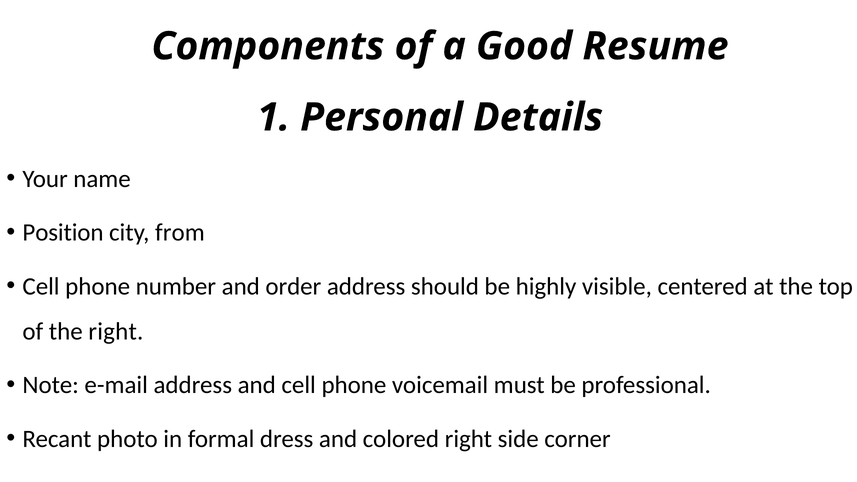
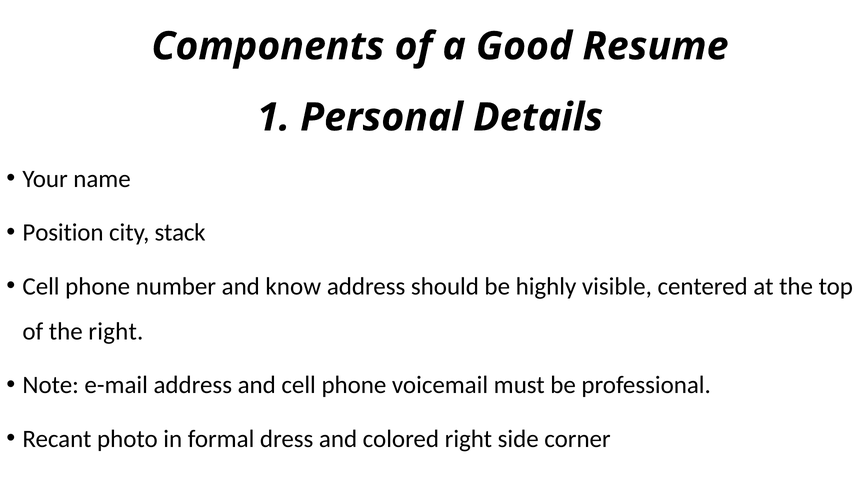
from: from -> stack (180, 233)
order: order -> know (293, 287)
